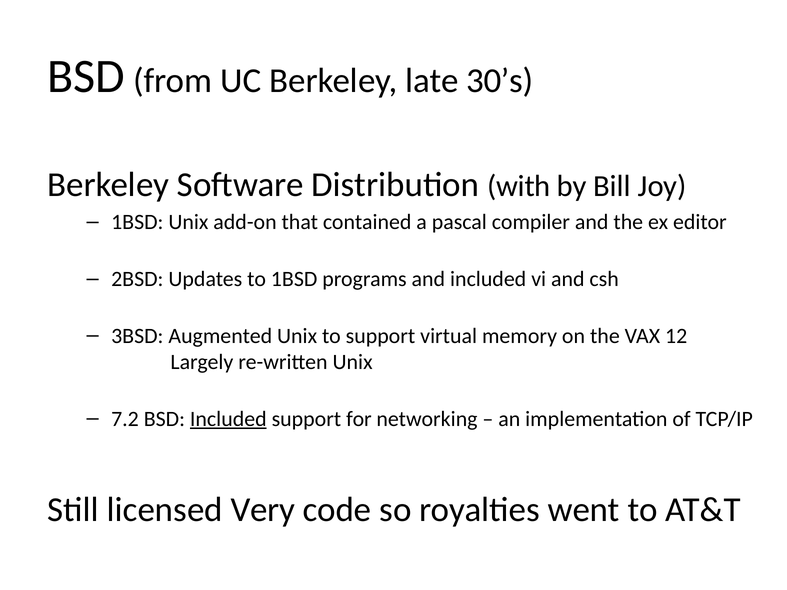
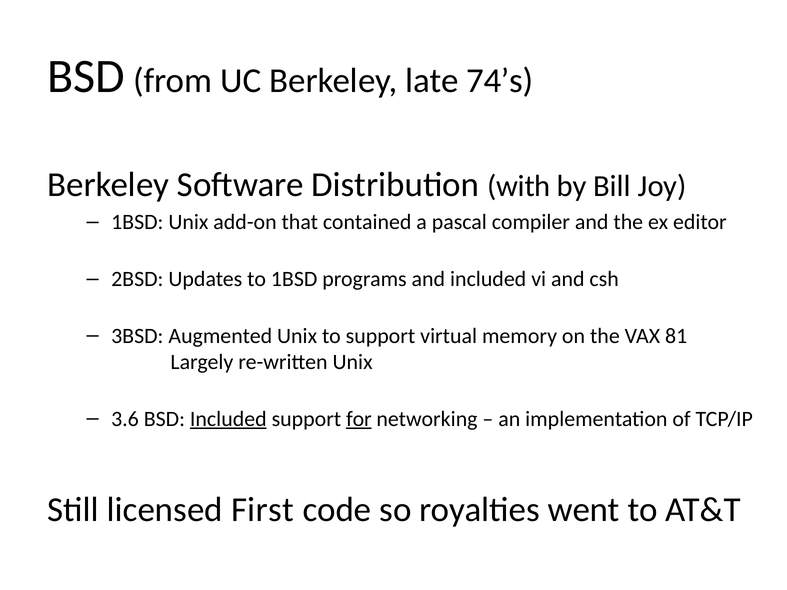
30’s: 30’s -> 74’s (500, 81)
12: 12 -> 81 (676, 336)
7.2: 7.2 -> 3.6 (125, 419)
for underline: none -> present (359, 419)
Very: Very -> First (263, 510)
